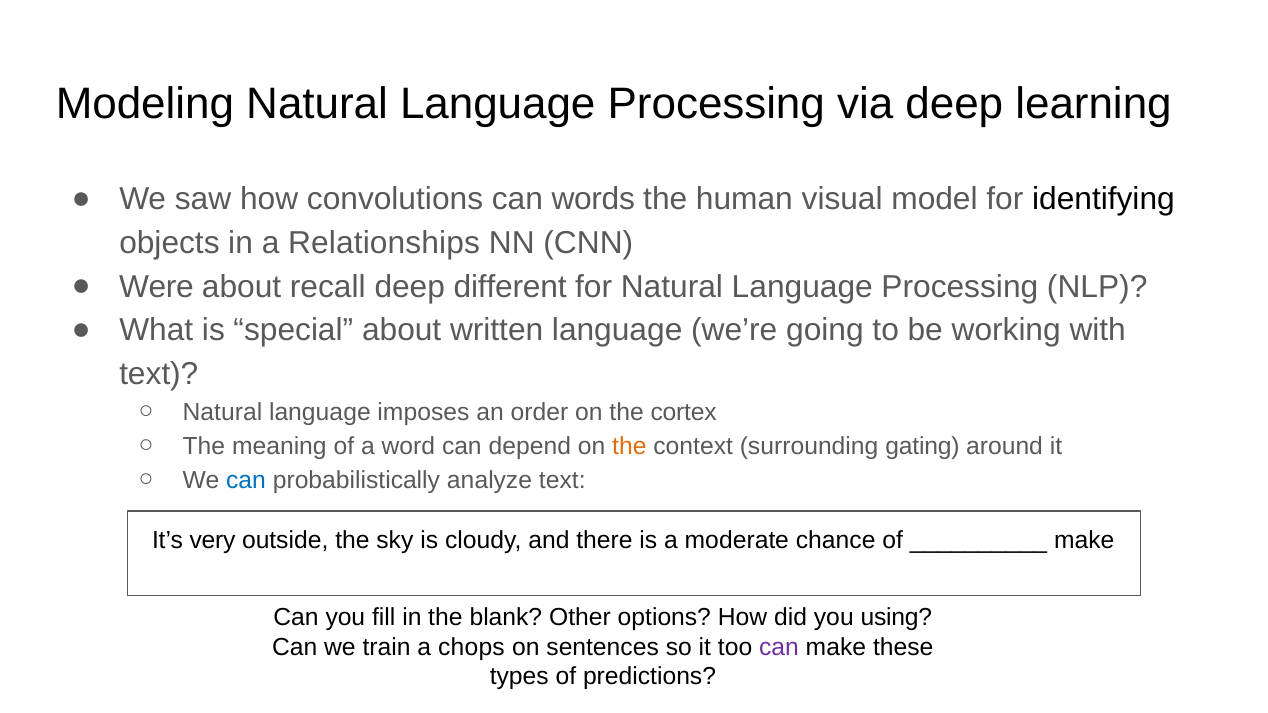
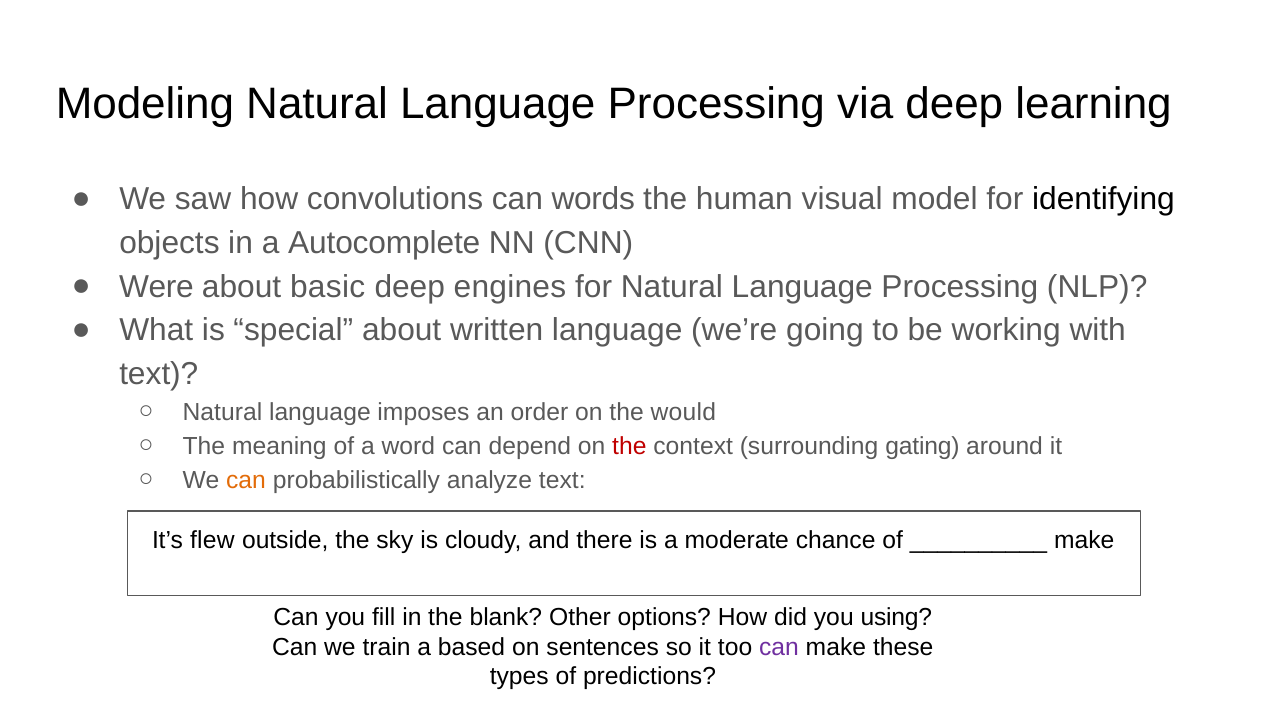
Relationships: Relationships -> Autocomplete (384, 243)
recall: recall -> basic (328, 287)
different: different -> engines (510, 287)
cortex: cortex -> would (683, 412)
the colour: orange -> red (629, 446)
can colour: blue -> orange (246, 480)
very: very -> flew (212, 540)
chops: chops -> based (472, 647)
